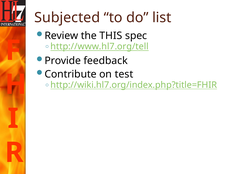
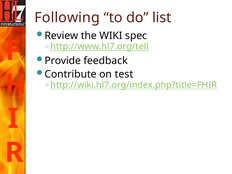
Subjected: Subjected -> Following (67, 18)
THIS: THIS -> WIKI (111, 36)
